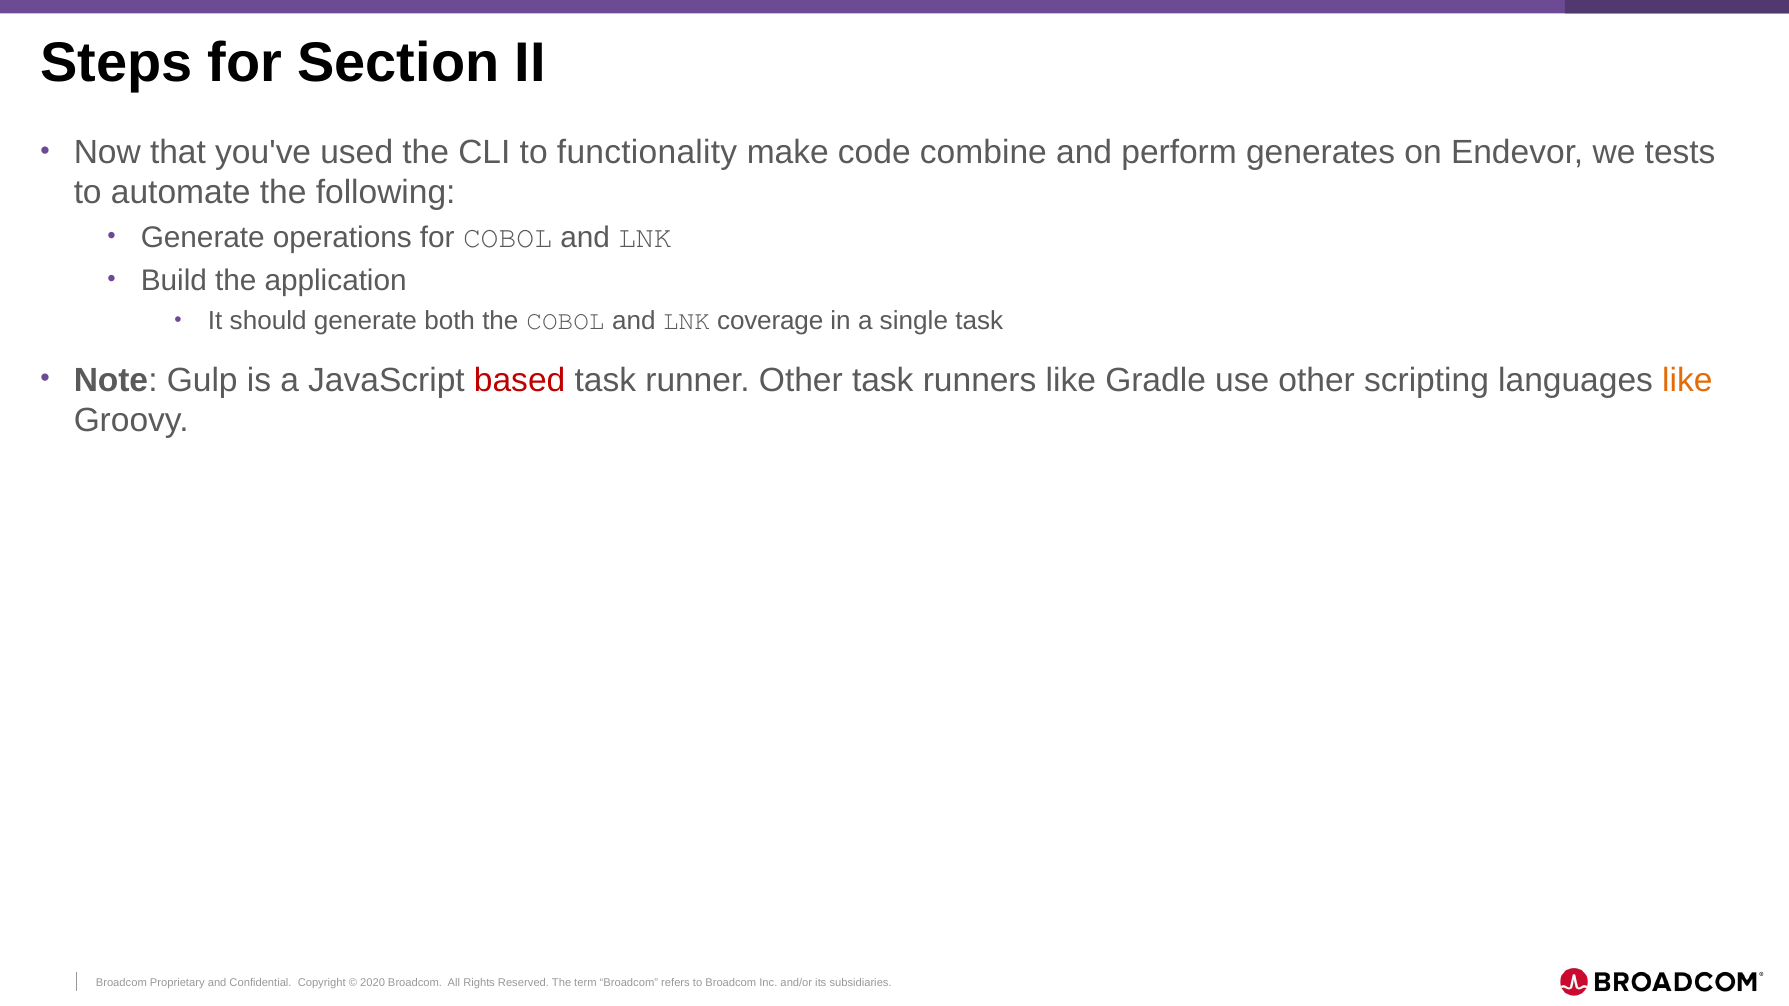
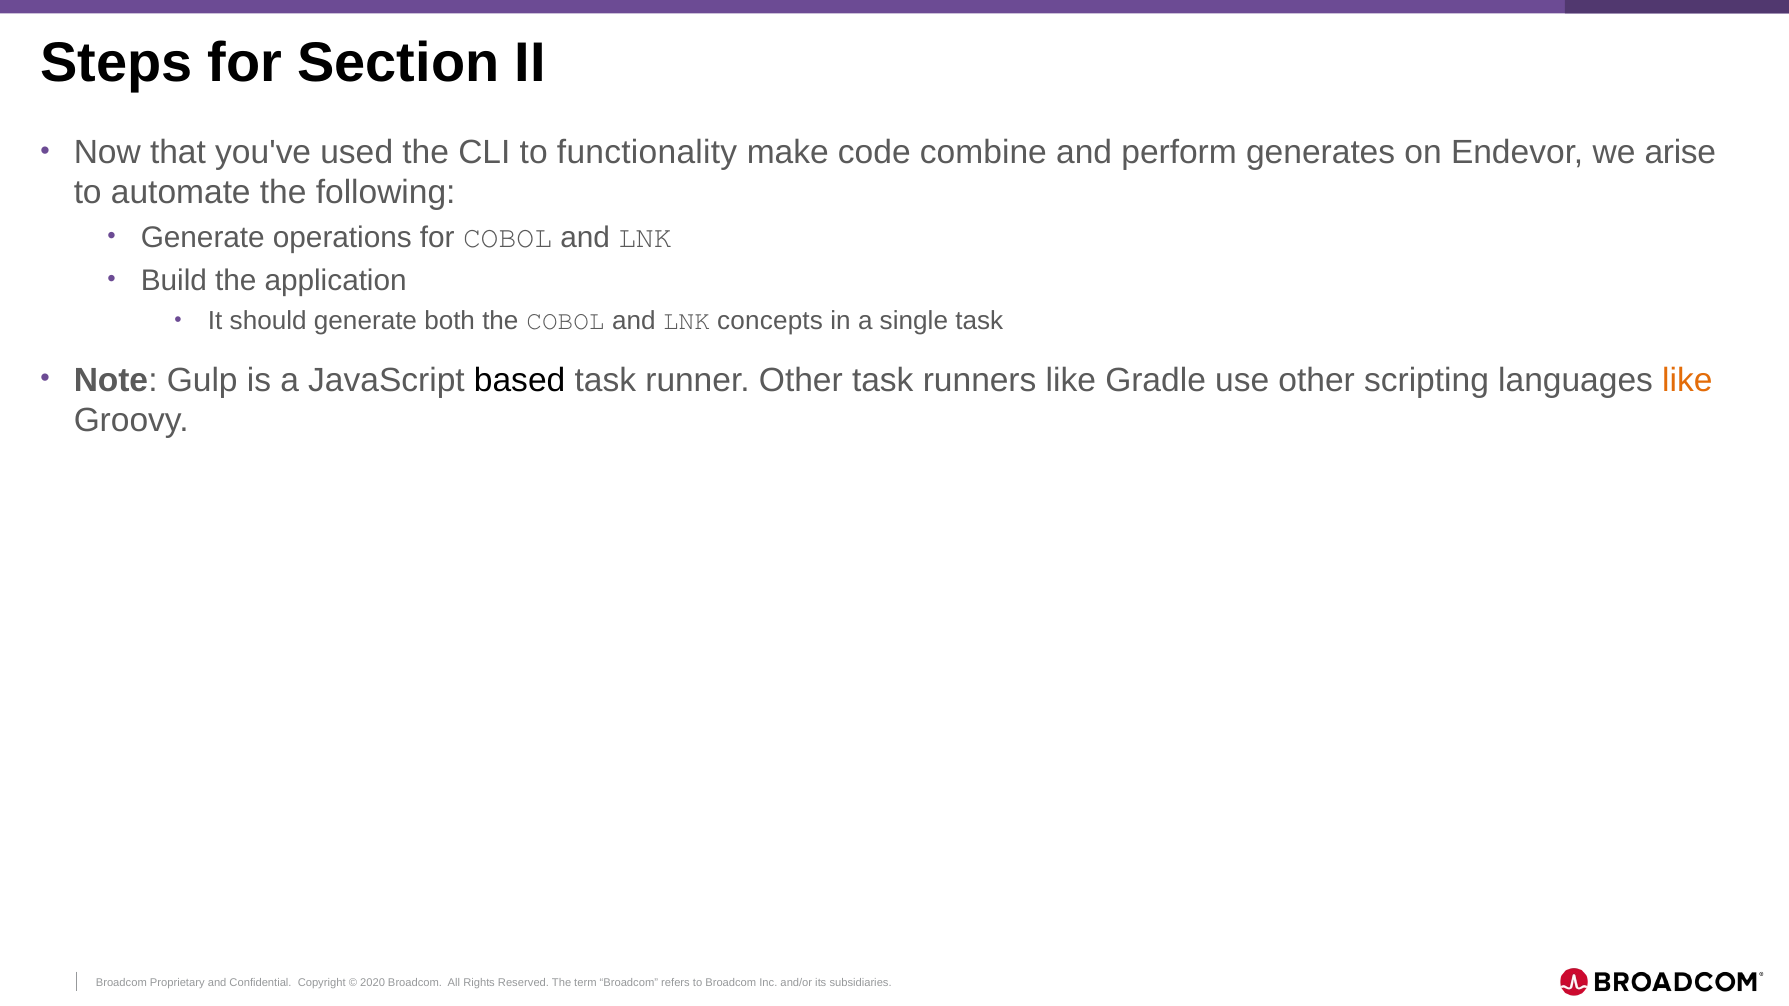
tests: tests -> arise (1680, 152)
coverage: coverage -> concepts (770, 321)
based colour: red -> black (520, 380)
